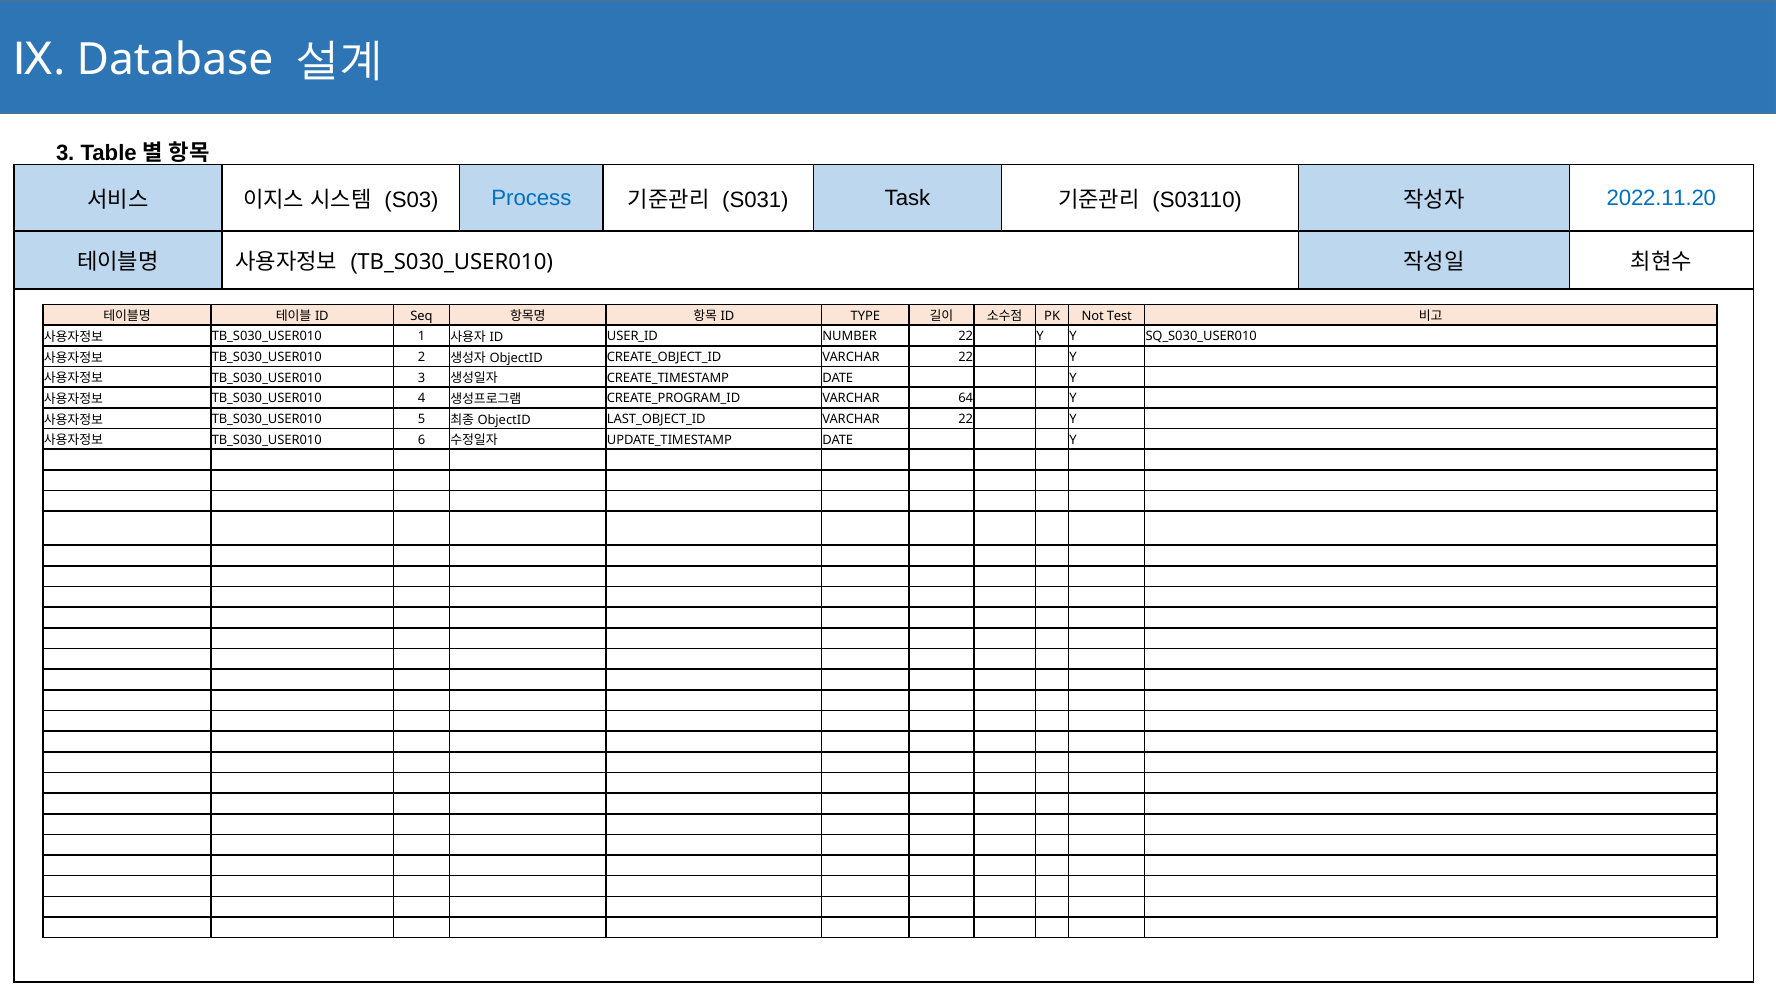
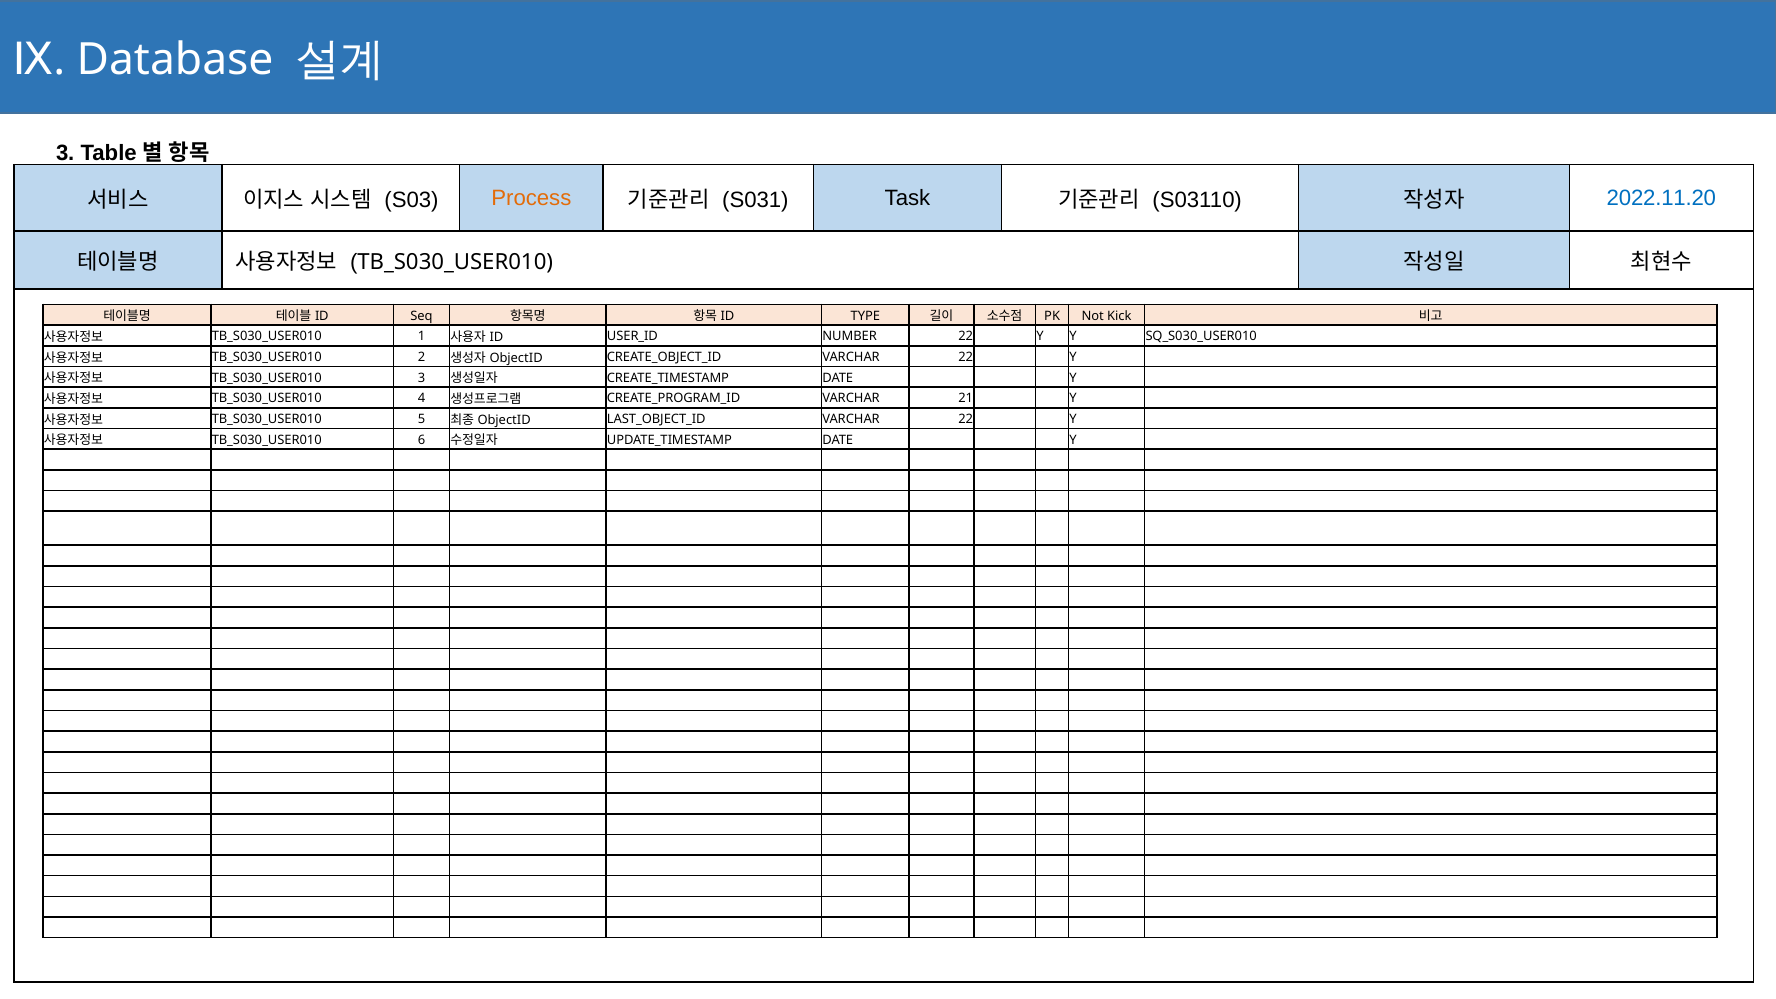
Process colour: blue -> orange (531, 198)
Test: Test -> Kick (1119, 316)
64: 64 -> 21 (966, 399)
